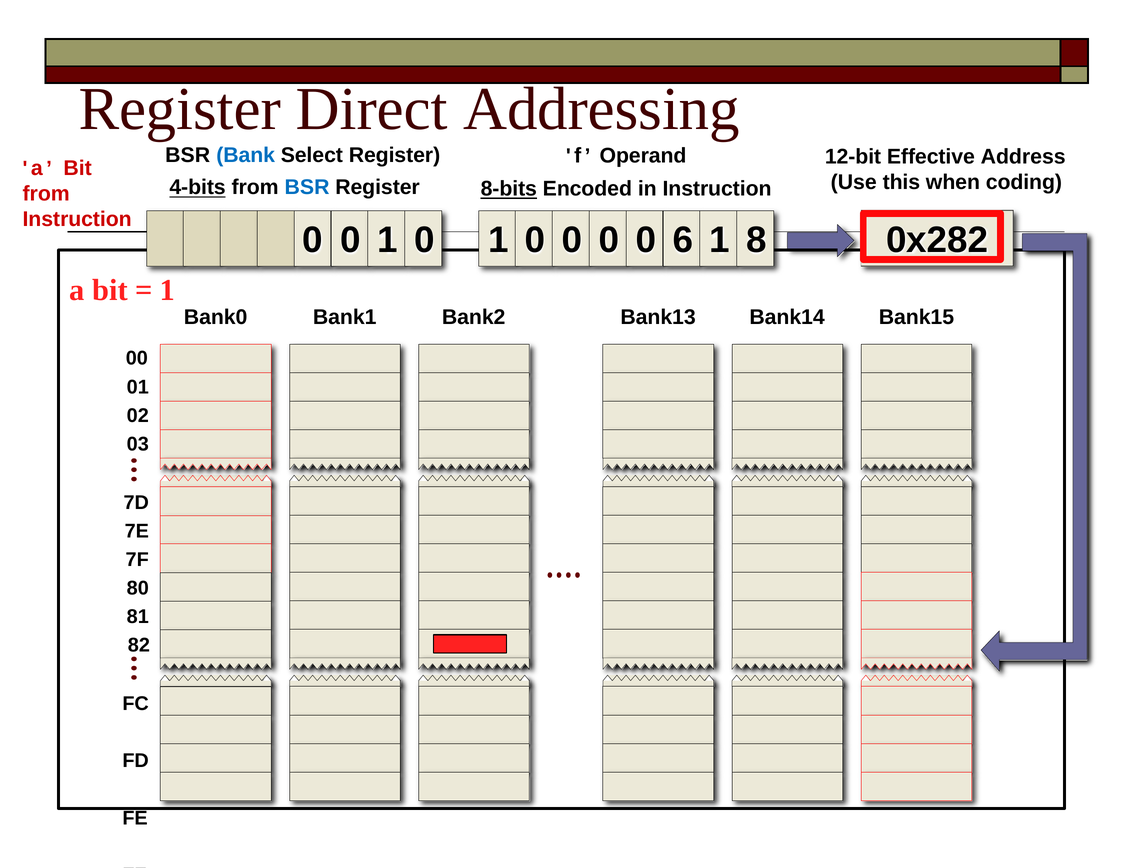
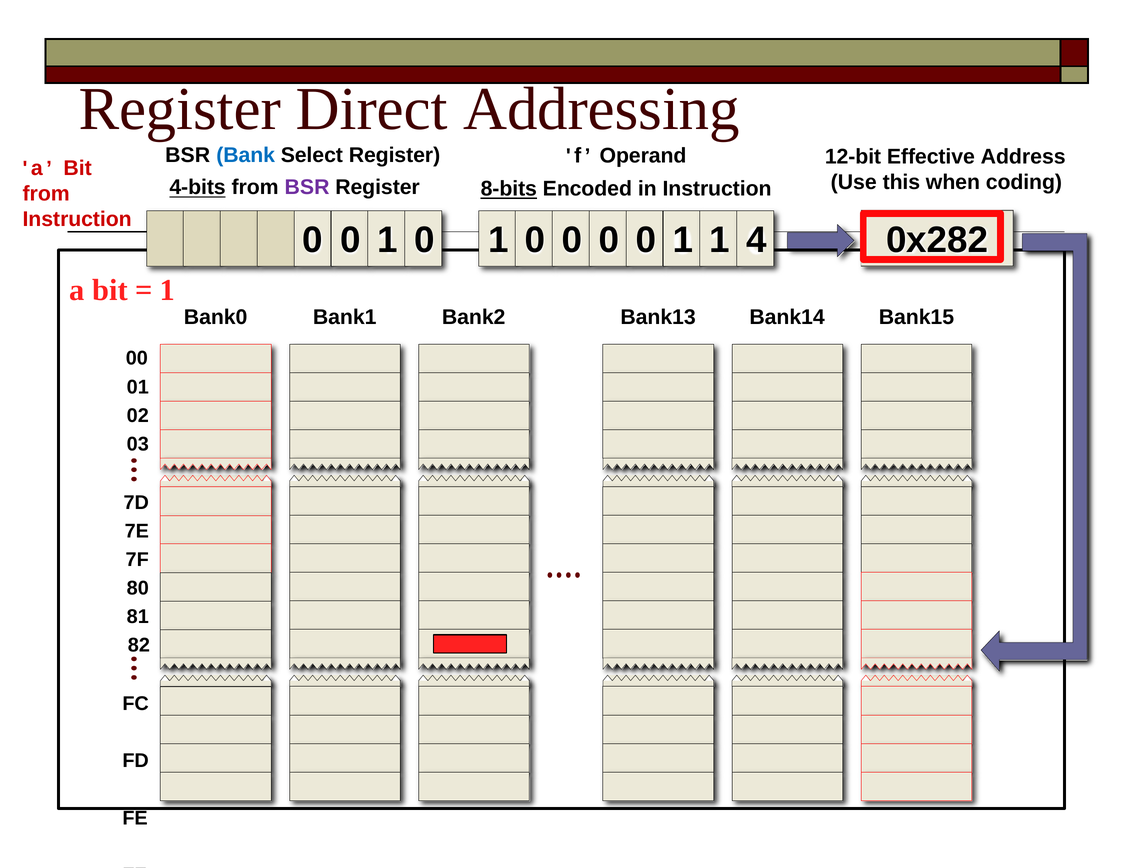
BSR colour: blue -> purple (307, 187)
0 0 0 6: 6 -> 1 (683, 240)
8: 8 -> 4 (757, 240)
